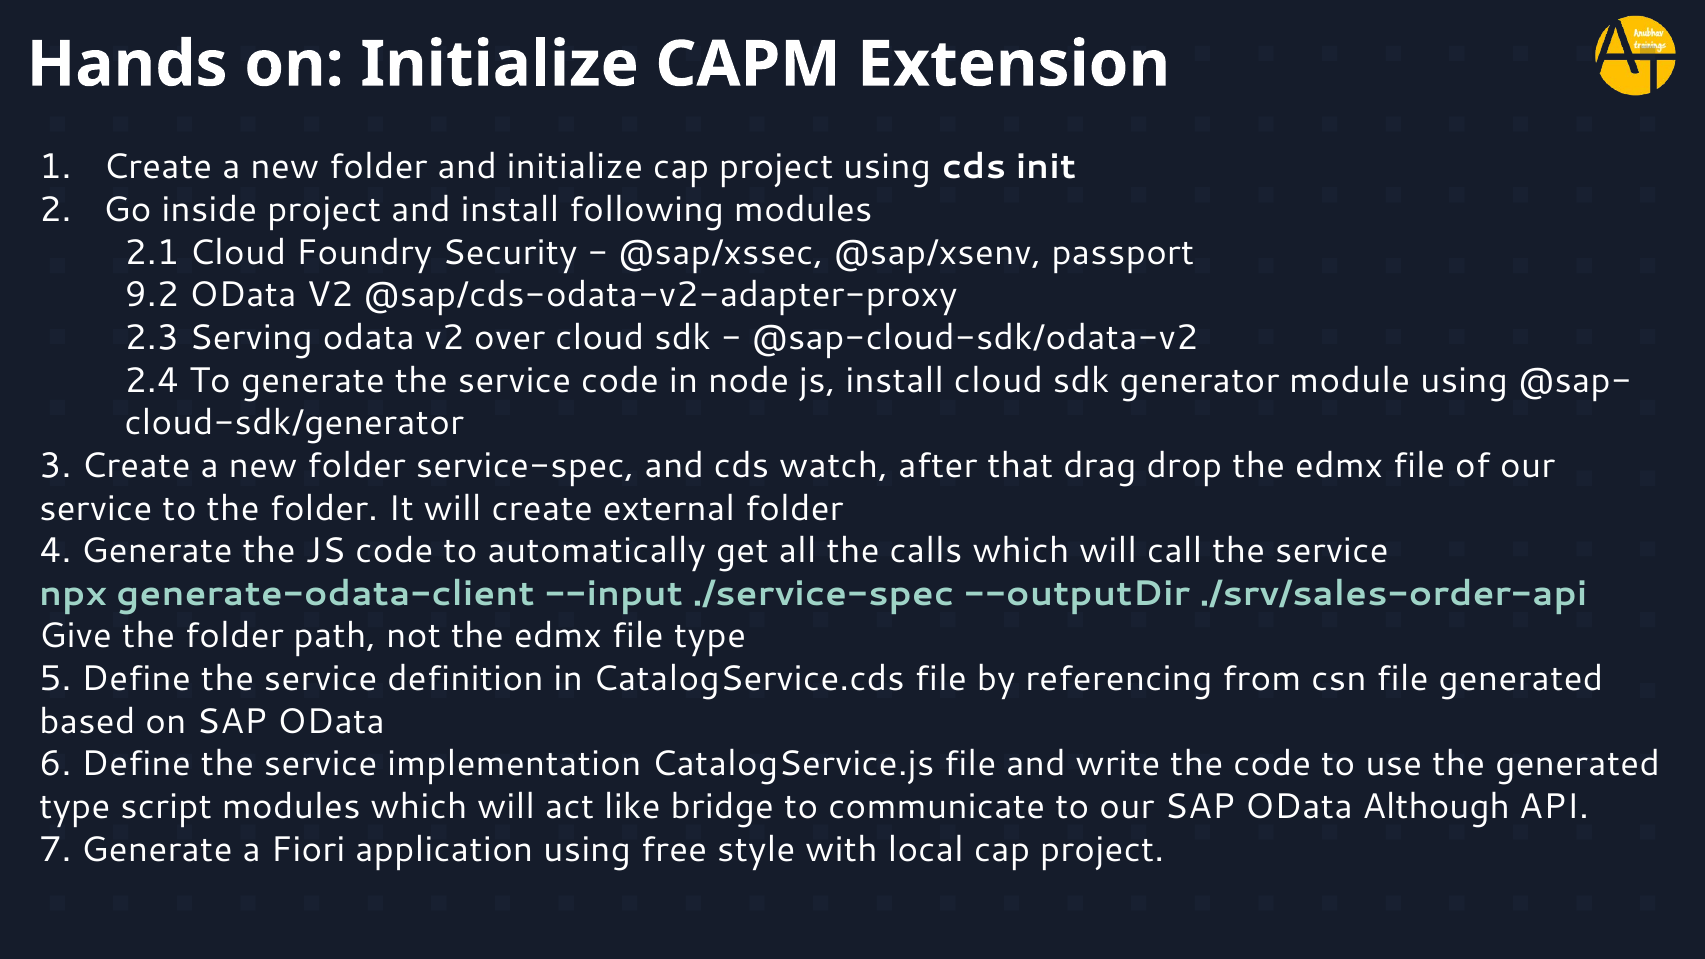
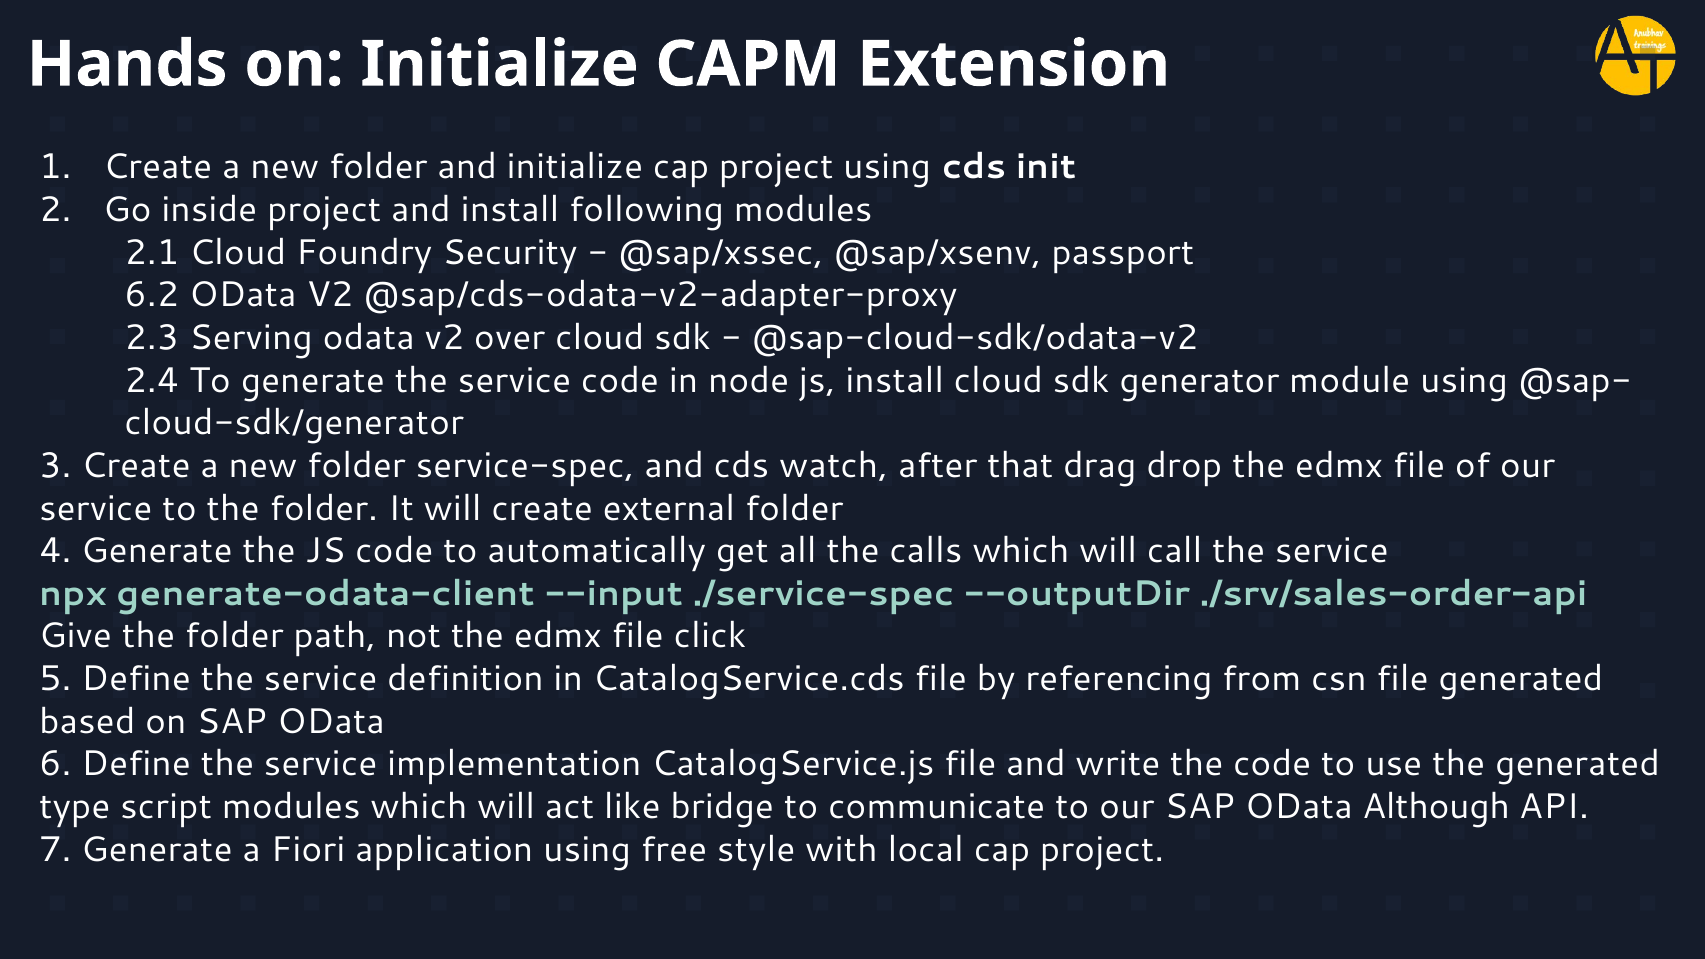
9.2: 9.2 -> 6.2 (152, 295)
file type: type -> click (710, 636)
